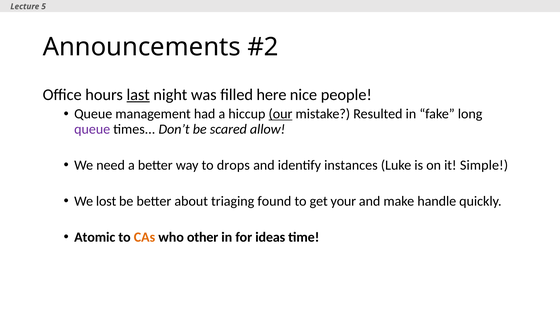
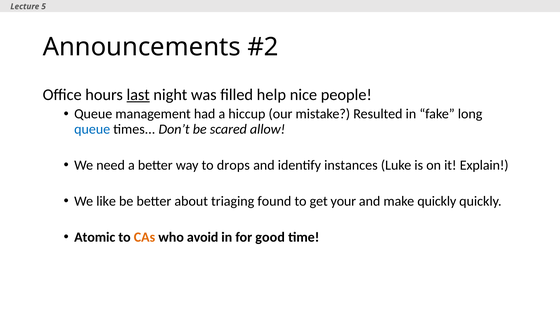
here: here -> help (271, 95)
our underline: present -> none (280, 114)
queue colour: purple -> blue (92, 129)
Simple: Simple -> Explain (484, 165)
lost: lost -> like (106, 201)
make handle: handle -> quickly (437, 201)
other: other -> avoid (203, 237)
ideas: ideas -> good (270, 237)
